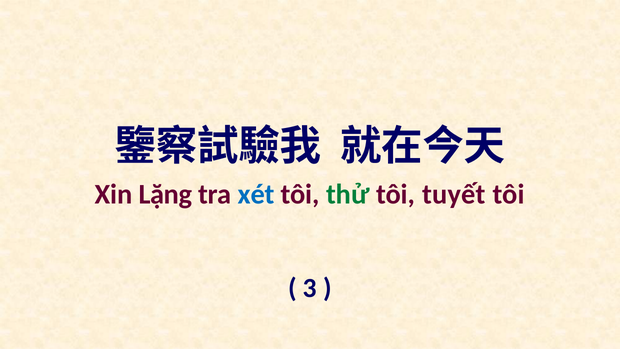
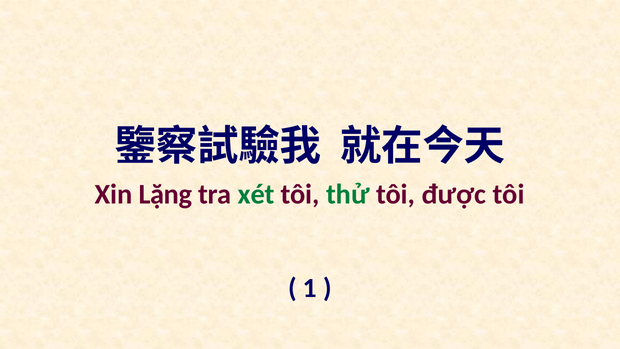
xét colour: blue -> green (256, 194)
tuyết: tuyết -> được (454, 194)
3: 3 -> 1 (310, 288)
